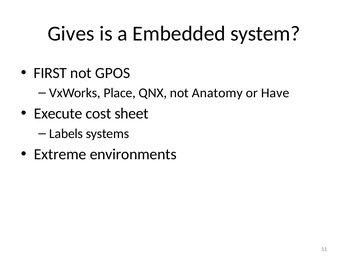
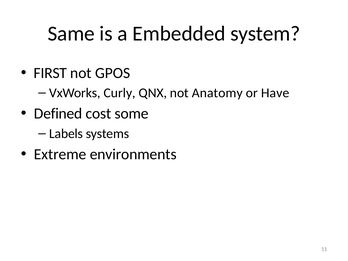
Gives: Gives -> Same (71, 34)
Place: Place -> Curly (120, 93)
Execute: Execute -> Defined (58, 114)
sheet: sheet -> some (132, 114)
